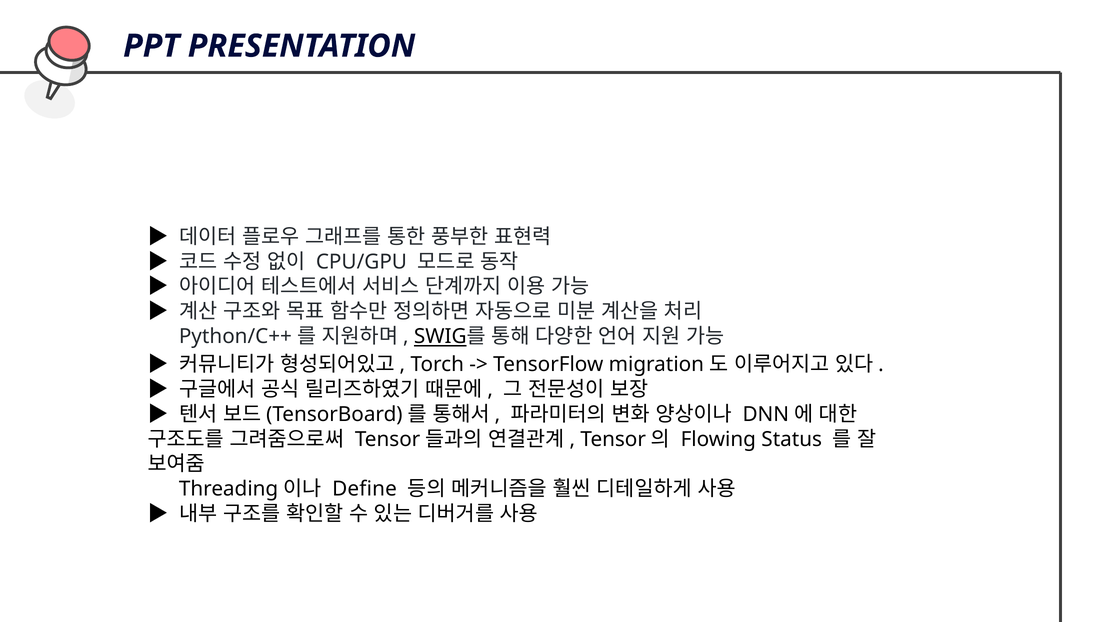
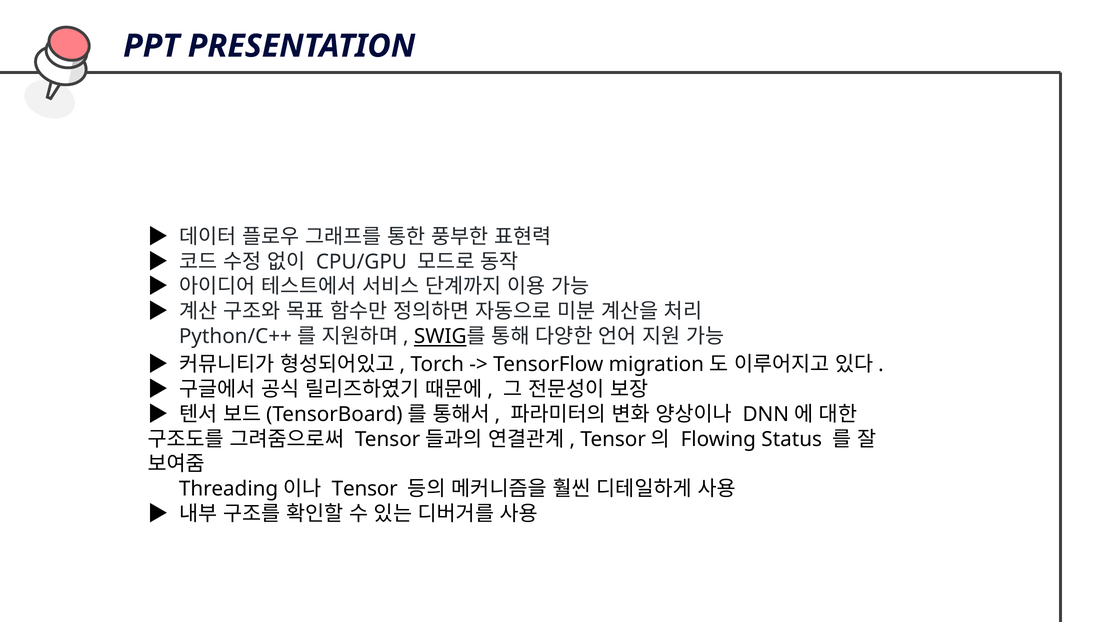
Define: Define -> Tensor (365, 489)
